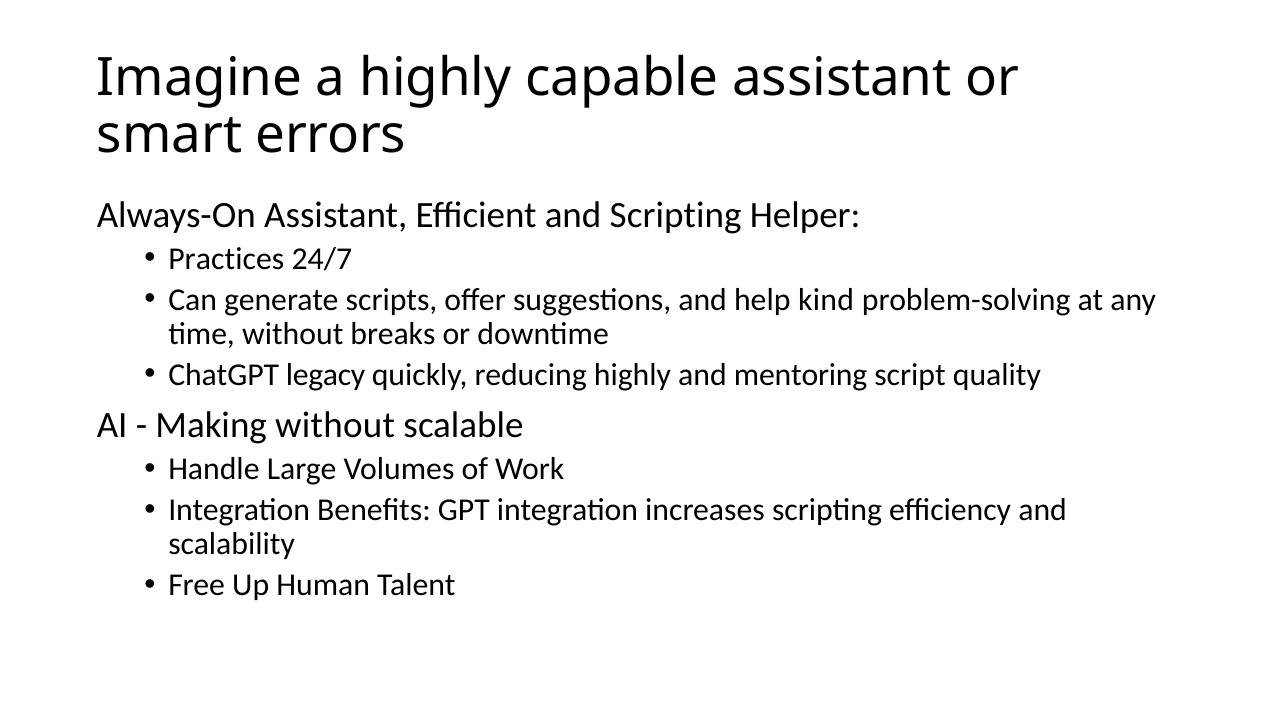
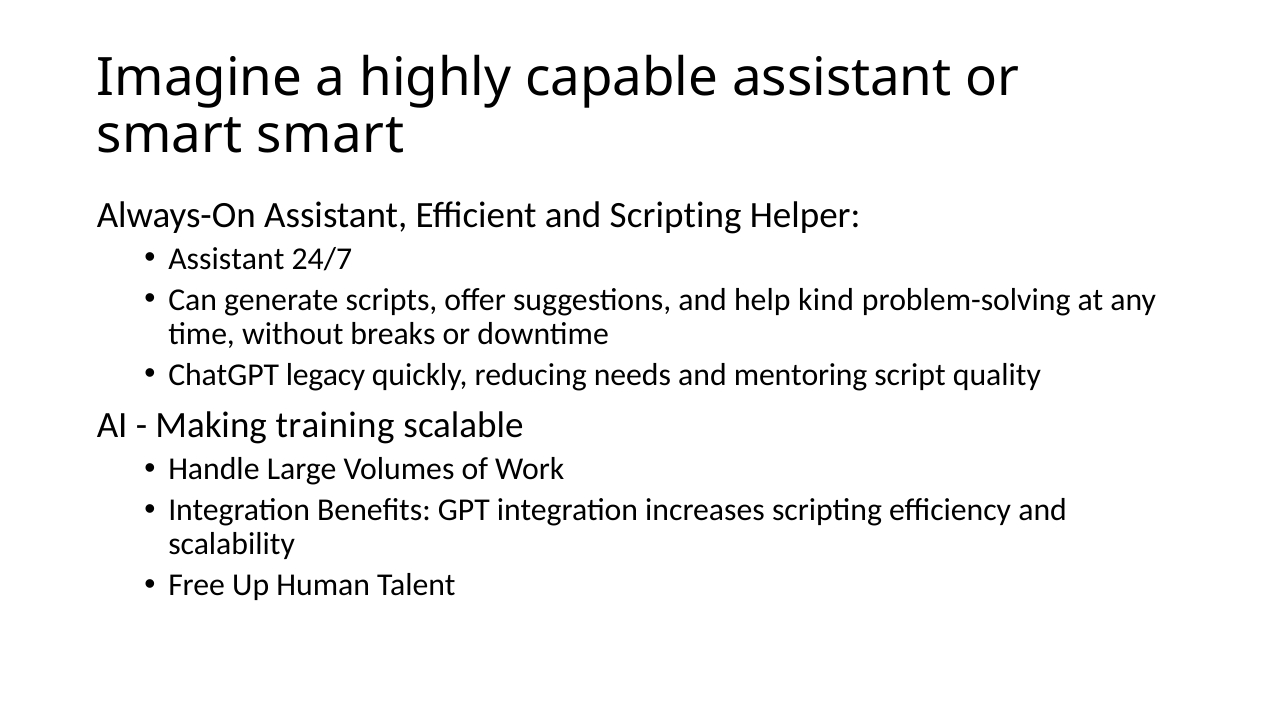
smart errors: errors -> smart (330, 135)
Practices: Practices -> Assistant (226, 258)
reducing highly: highly -> needs (632, 374)
Making without: without -> training (335, 425)
